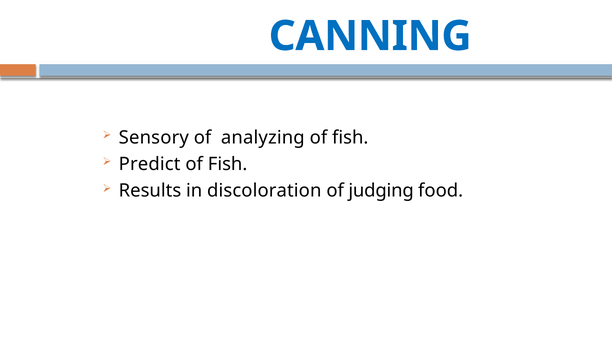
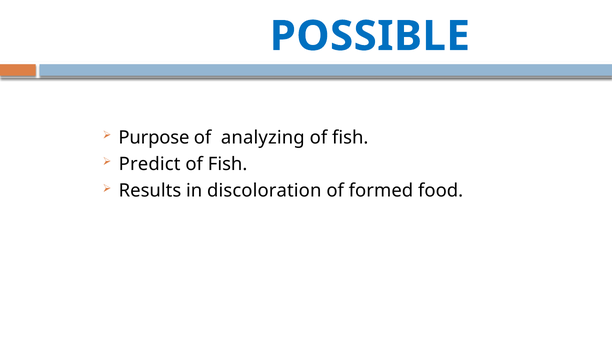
CANNING: CANNING -> POSSIBLE (370, 36)
Sensory: Sensory -> Purpose (154, 138)
judging: judging -> formed (381, 191)
